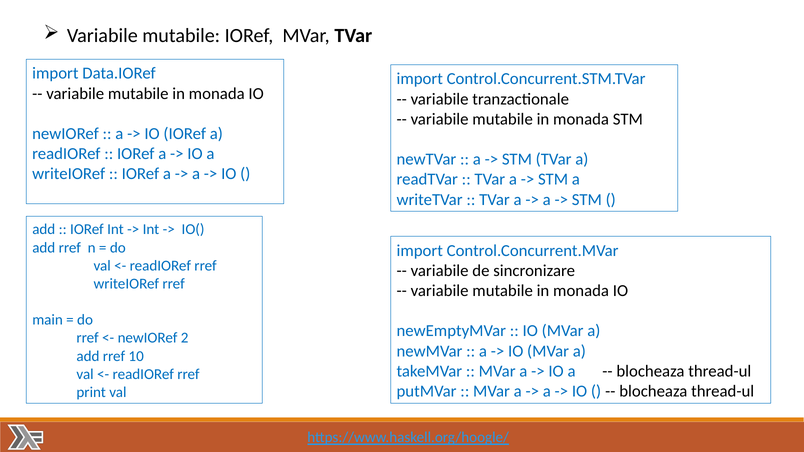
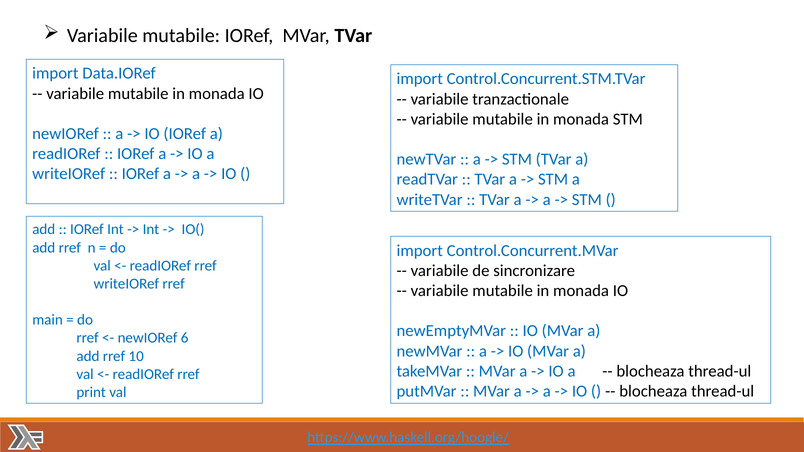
2: 2 -> 6 (185, 338)
